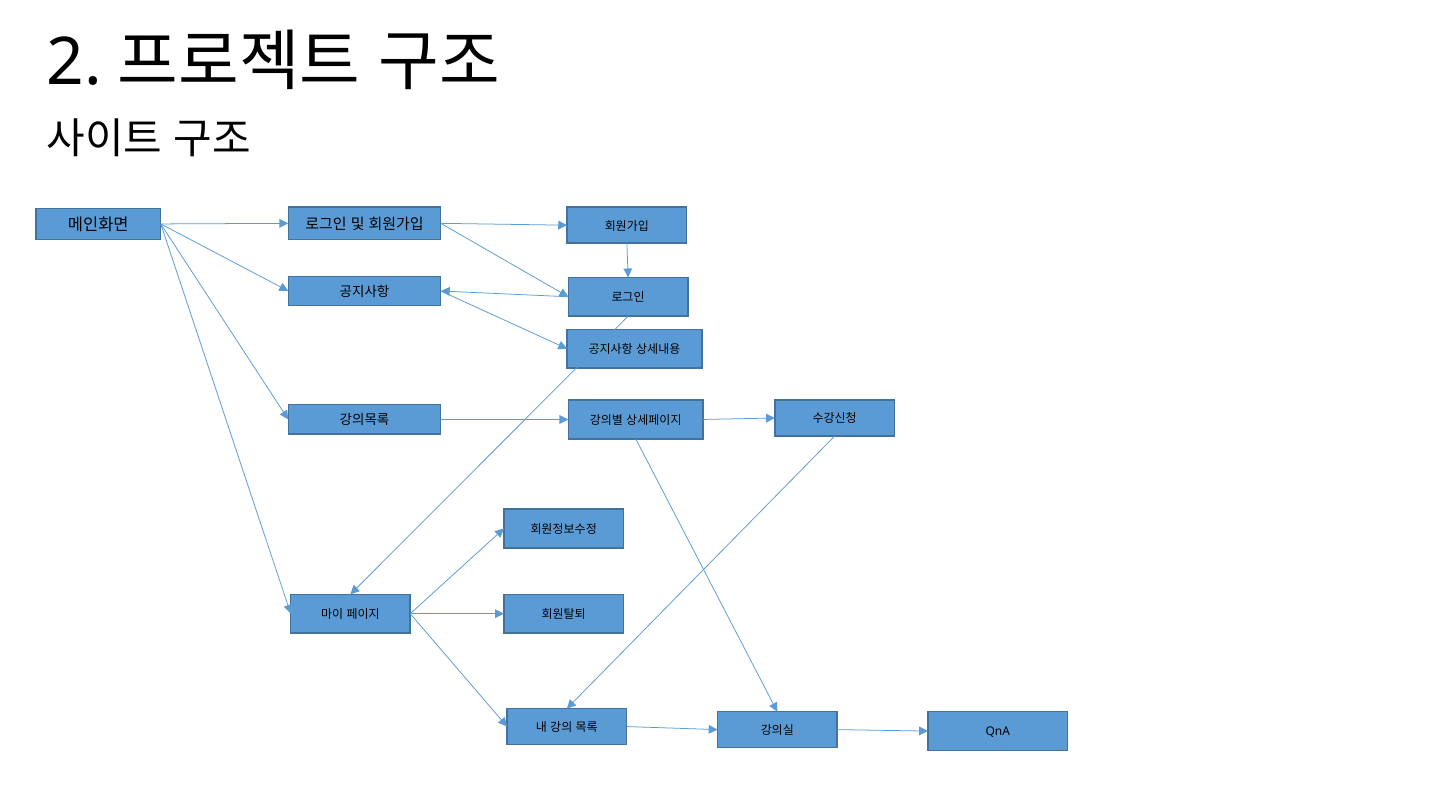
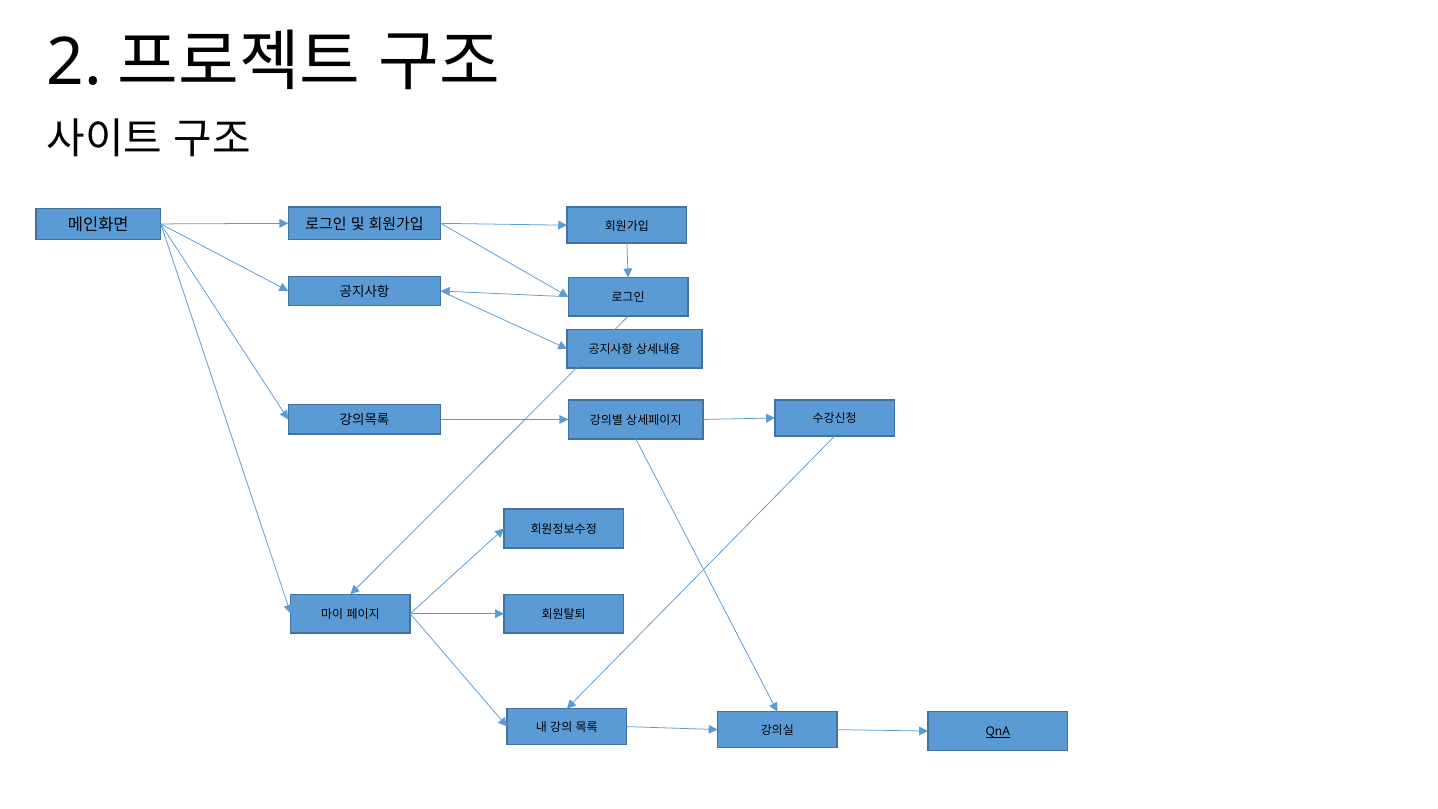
QnA underline: none -> present (998, 732)
